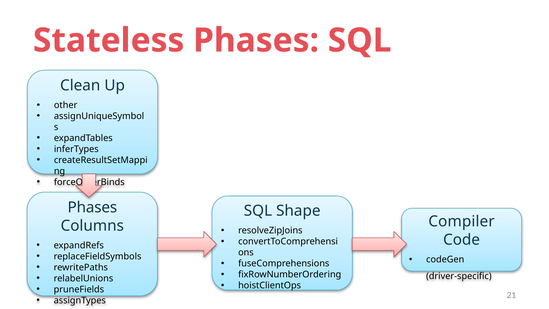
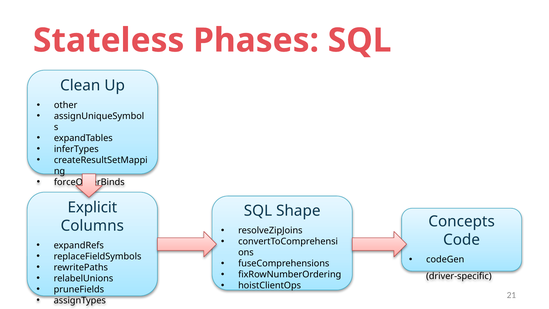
Phases: Phases -> Explicit (92, 207)
Compiler: Compiler -> Concepts (462, 221)
